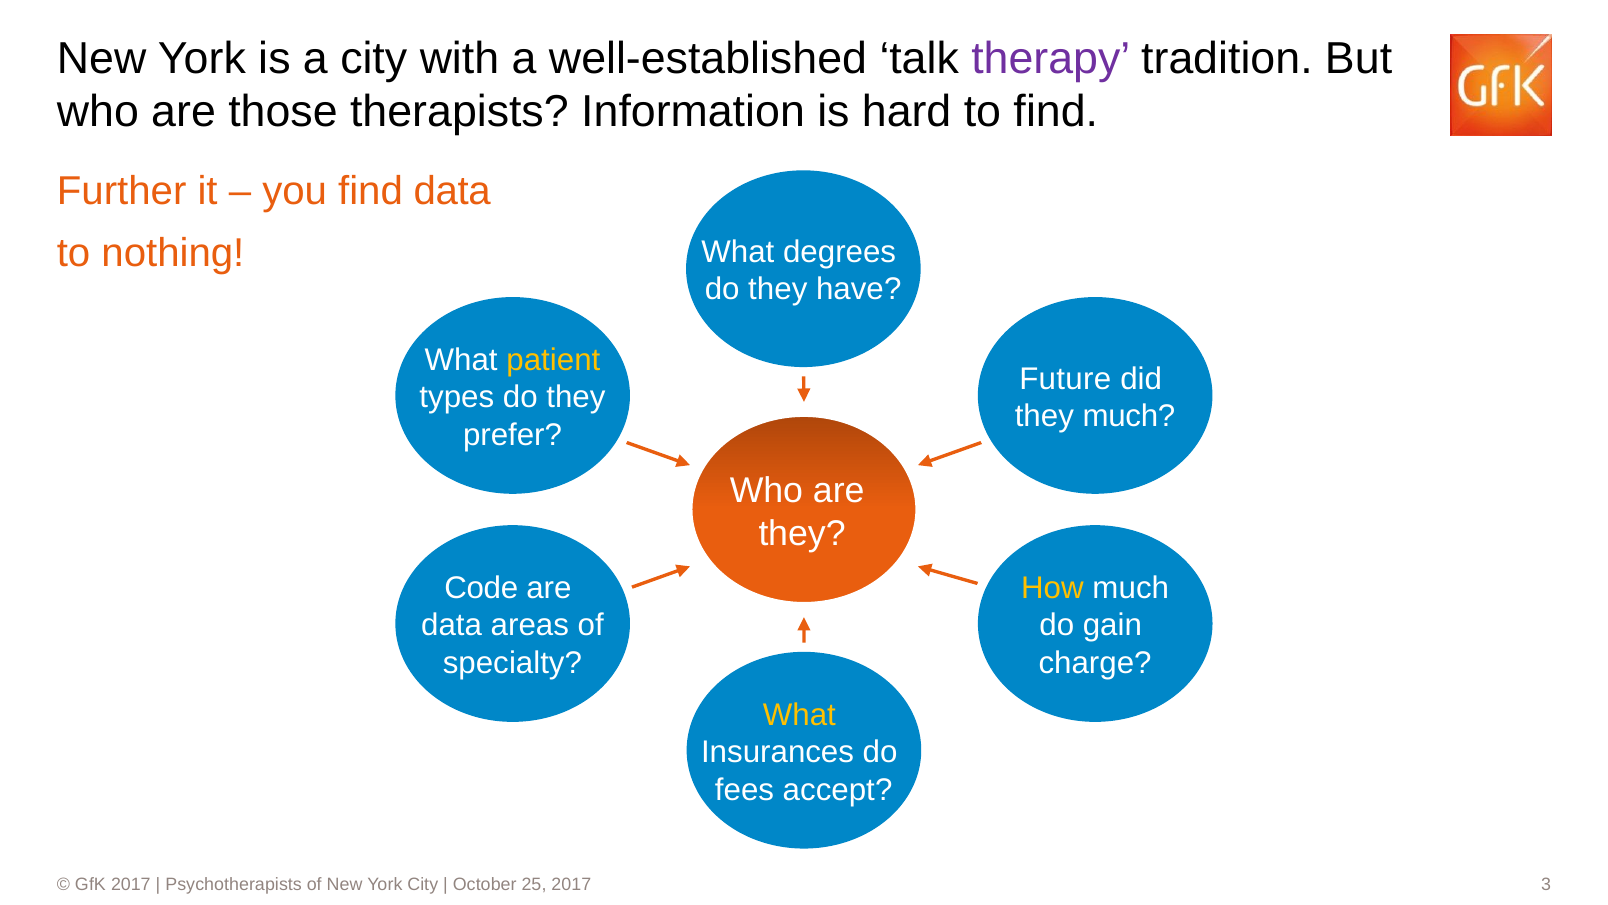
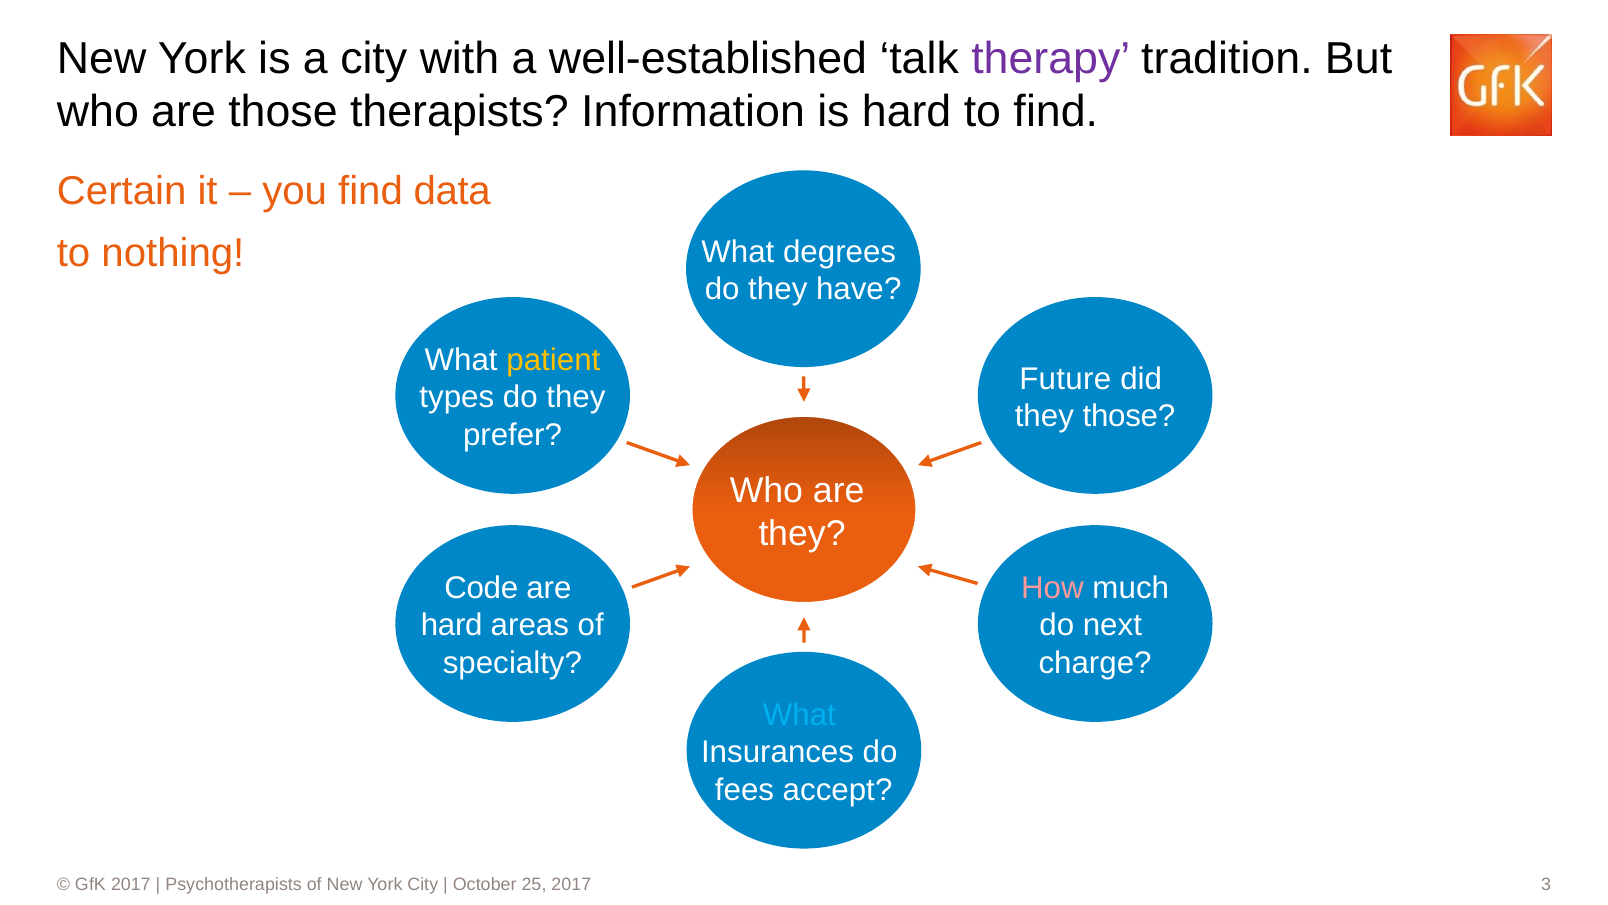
Further: Further -> Certain (122, 191)
they much: much -> those (1129, 416)
How colour: yellow -> pink (1052, 588)
data: data -> hard (452, 625)
gain: gain -> next (1112, 625)
What colour: yellow -> light blue (799, 714)
